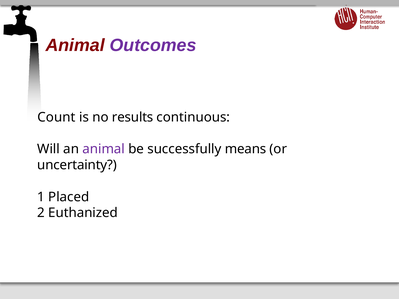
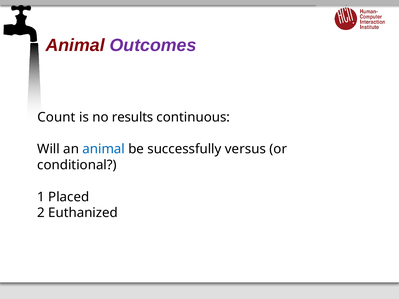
animal colour: purple -> blue (104, 149)
means: means -> versus (245, 149)
uncertainty: uncertainty -> conditional (77, 165)
